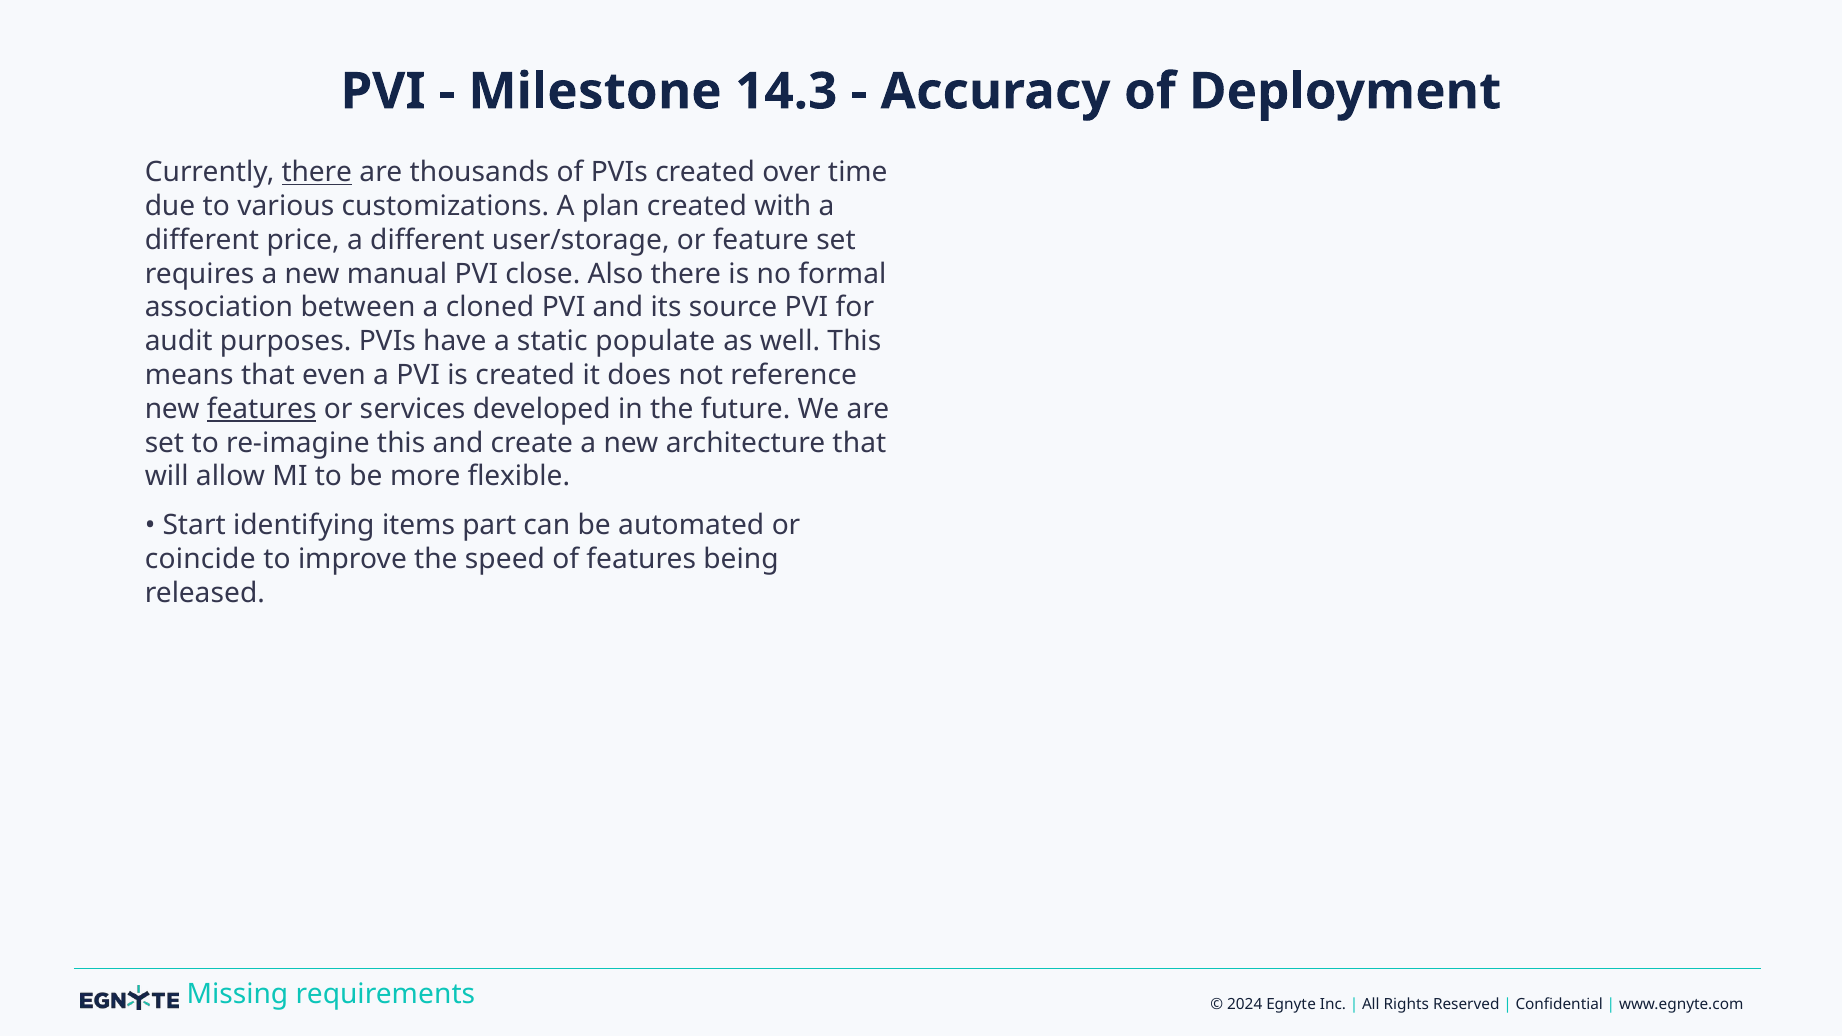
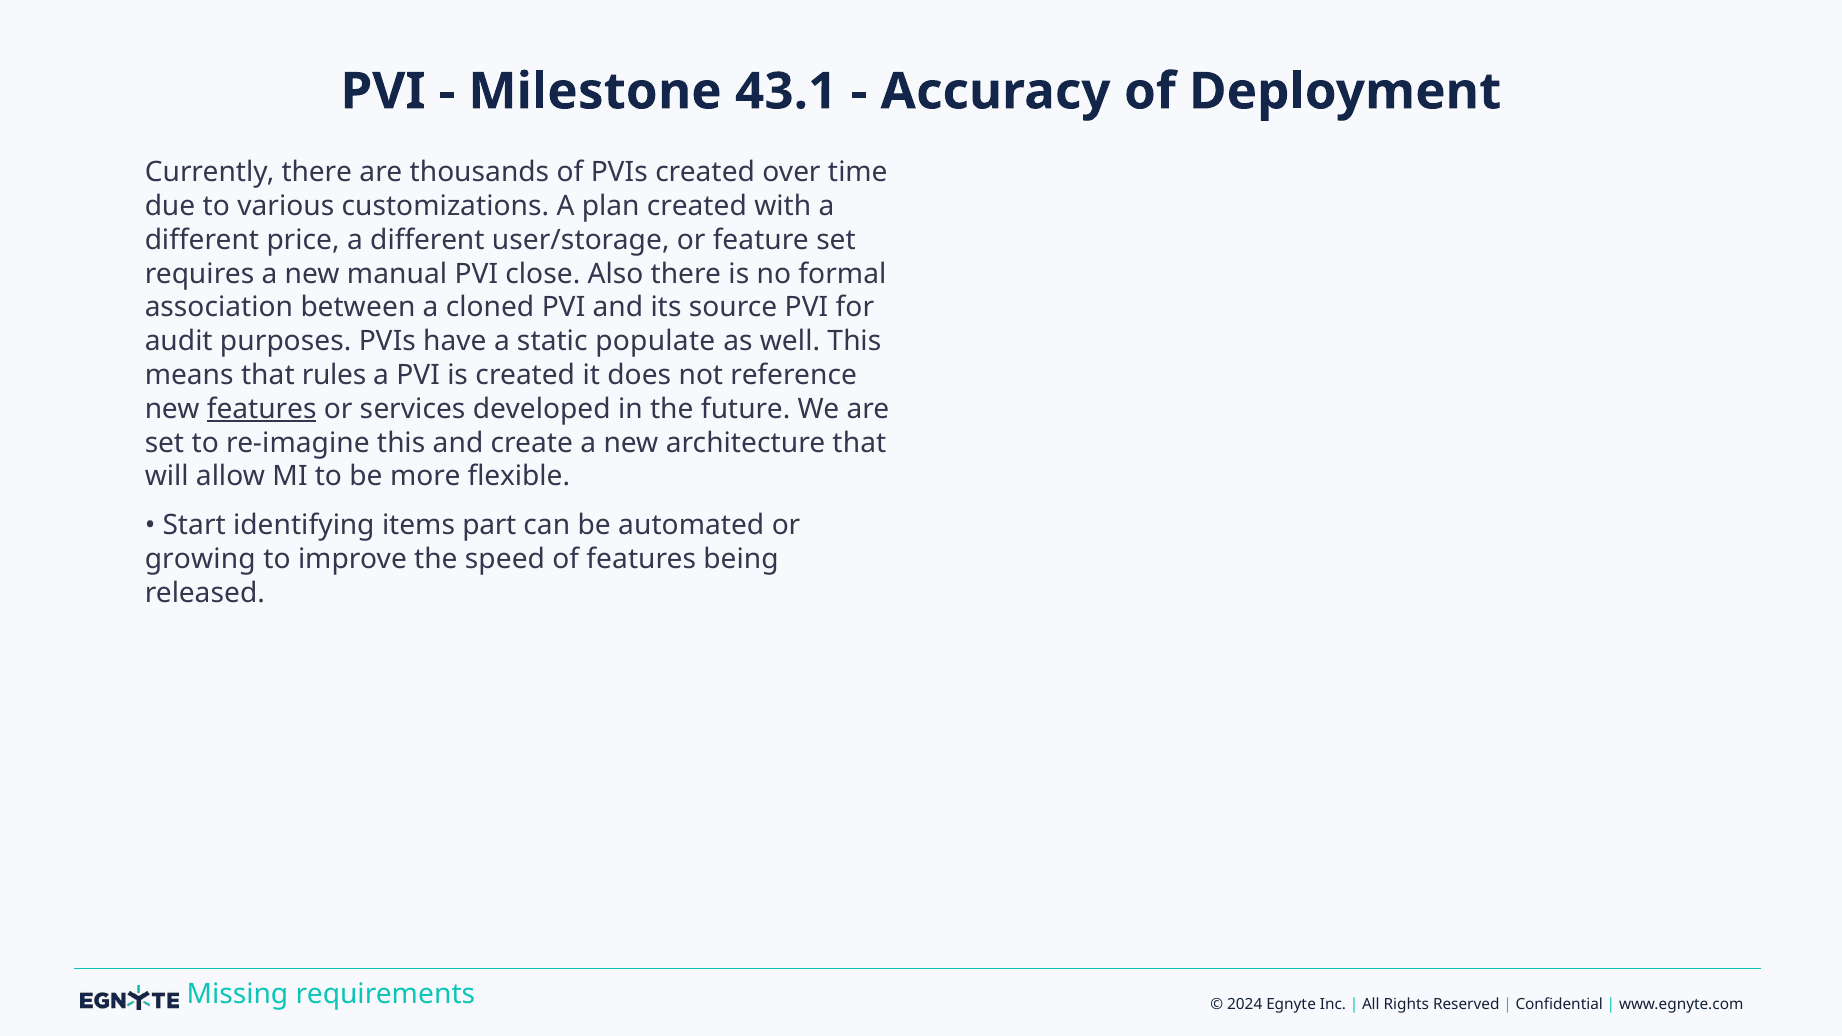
14.3: 14.3 -> 43.1 (786, 92)
there underline: present -> none (317, 172)
even: even -> rules (334, 375)
coincide: coincide -> growing (200, 560)
